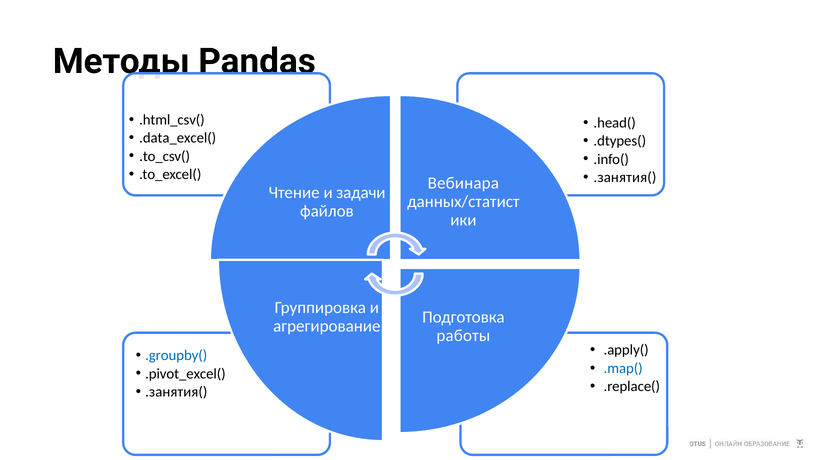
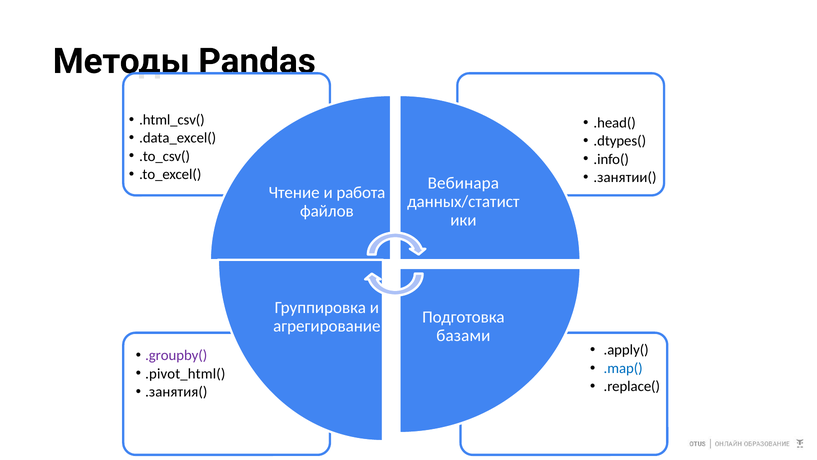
.занятия(: .занятия( -> .занятии( (625, 177)
задачи: задачи -> работа (361, 192)
работы: работы -> базами (463, 335)
.groupby( colour: blue -> purple (176, 355)
.pivot_excel(: .pivot_excel( -> .pivot_html( (185, 373)
